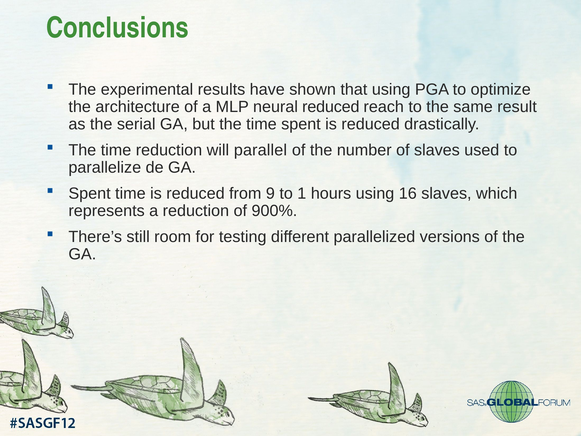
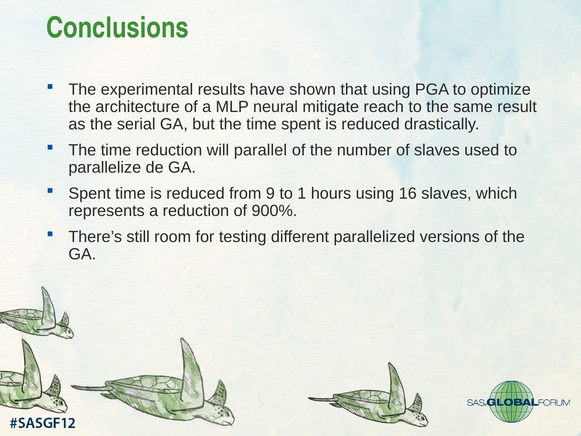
neural reduced: reduced -> mitigate (331, 107)
